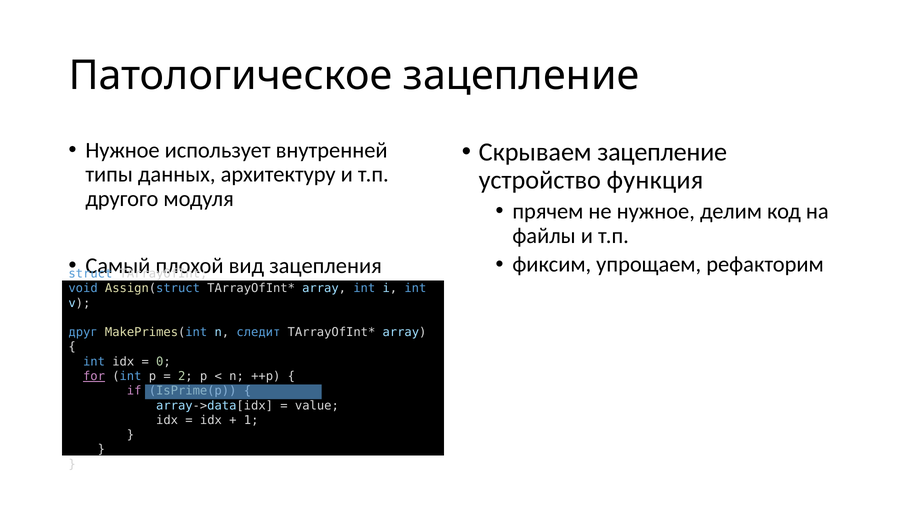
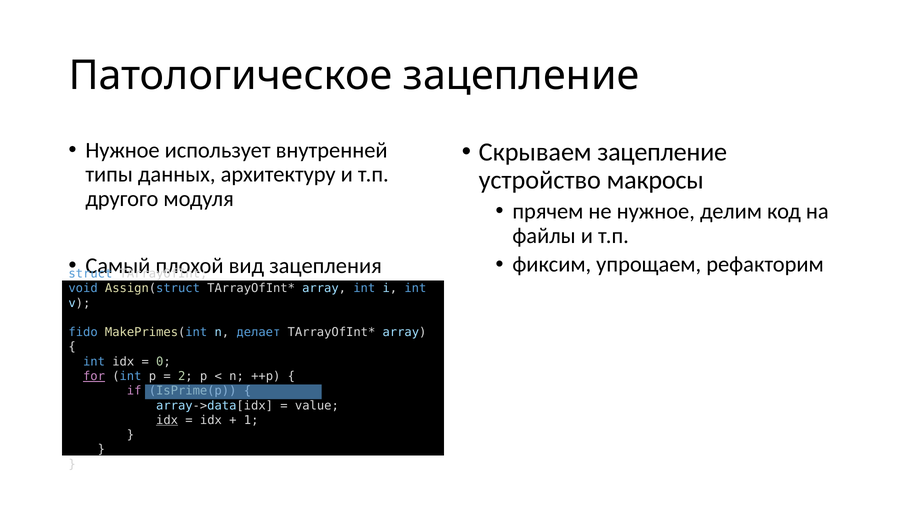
функция: функция -> макросы (655, 180)
друг: друг -> fido (83, 332)
следит: следит -> делает (258, 332)
idx underline: none -> present (167, 420)
